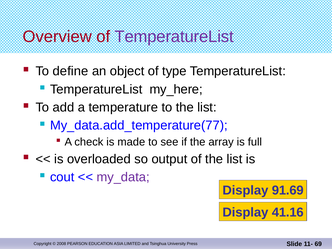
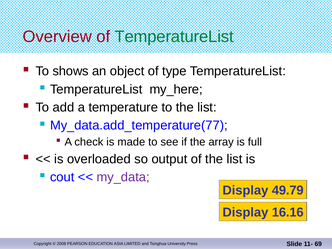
TemperatureList colour: purple -> green (174, 37)
define: define -> shows (71, 71)
91.69: 91.69 -> 49.79 (288, 190)
41.16: 41.16 -> 16.16 (288, 212)
